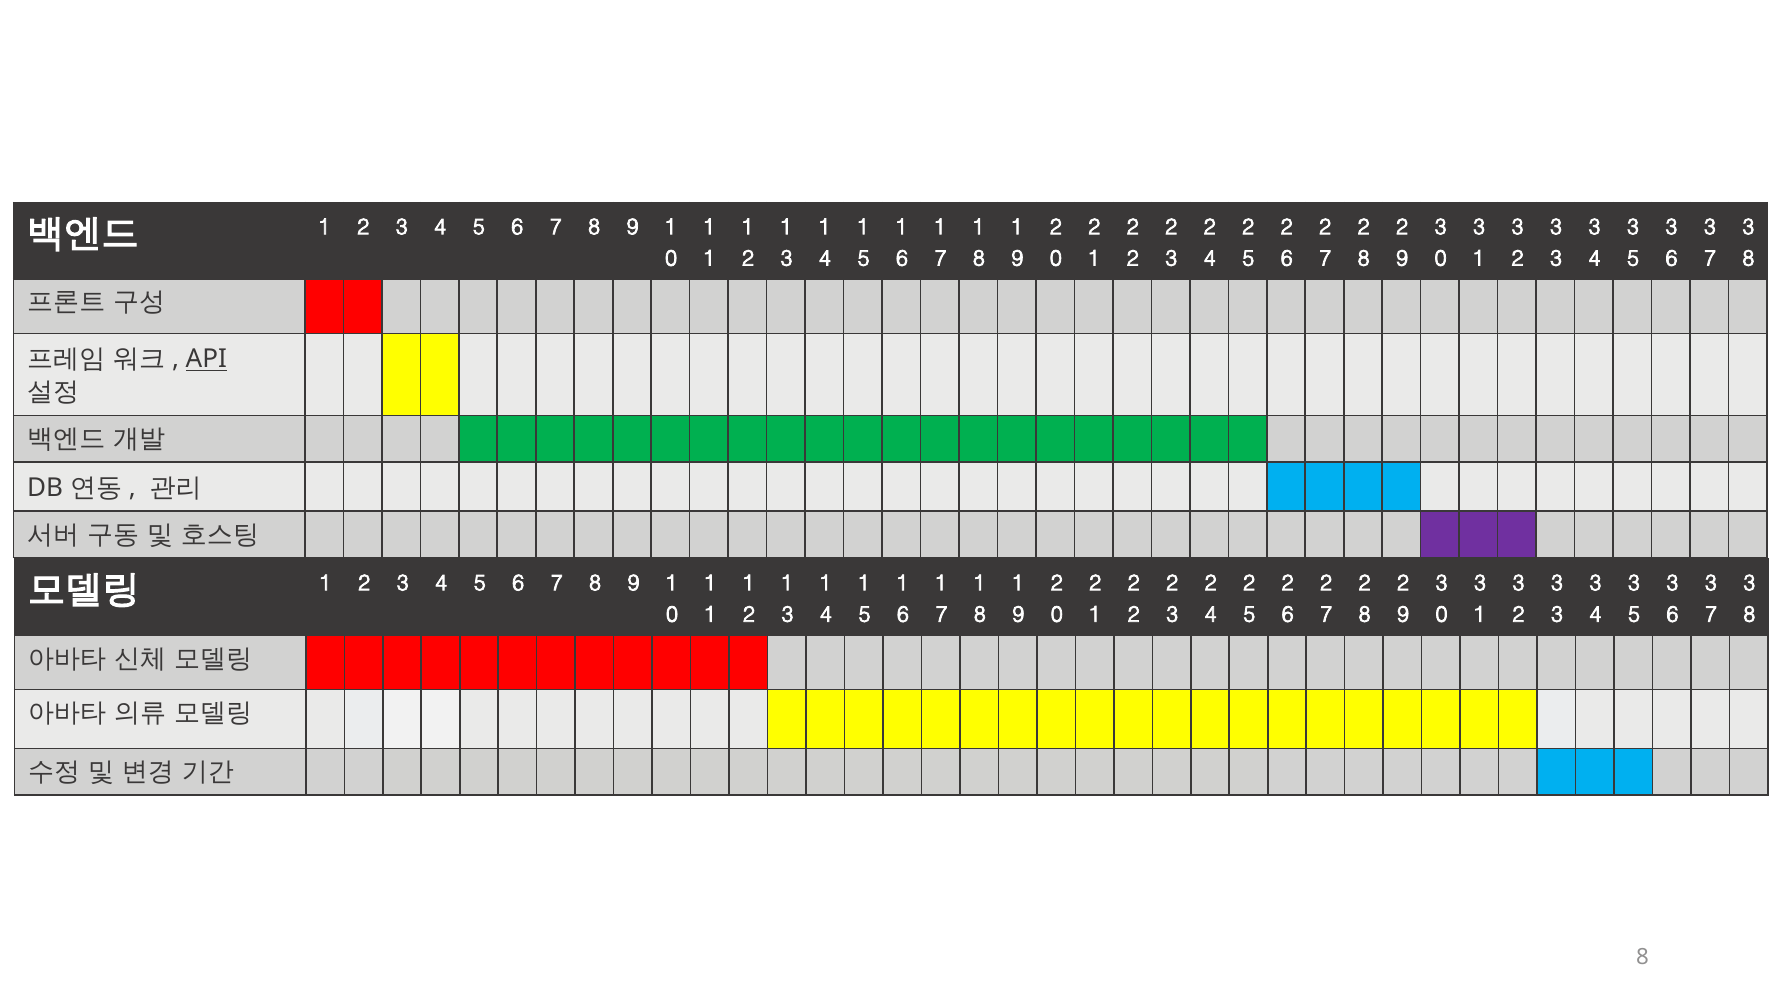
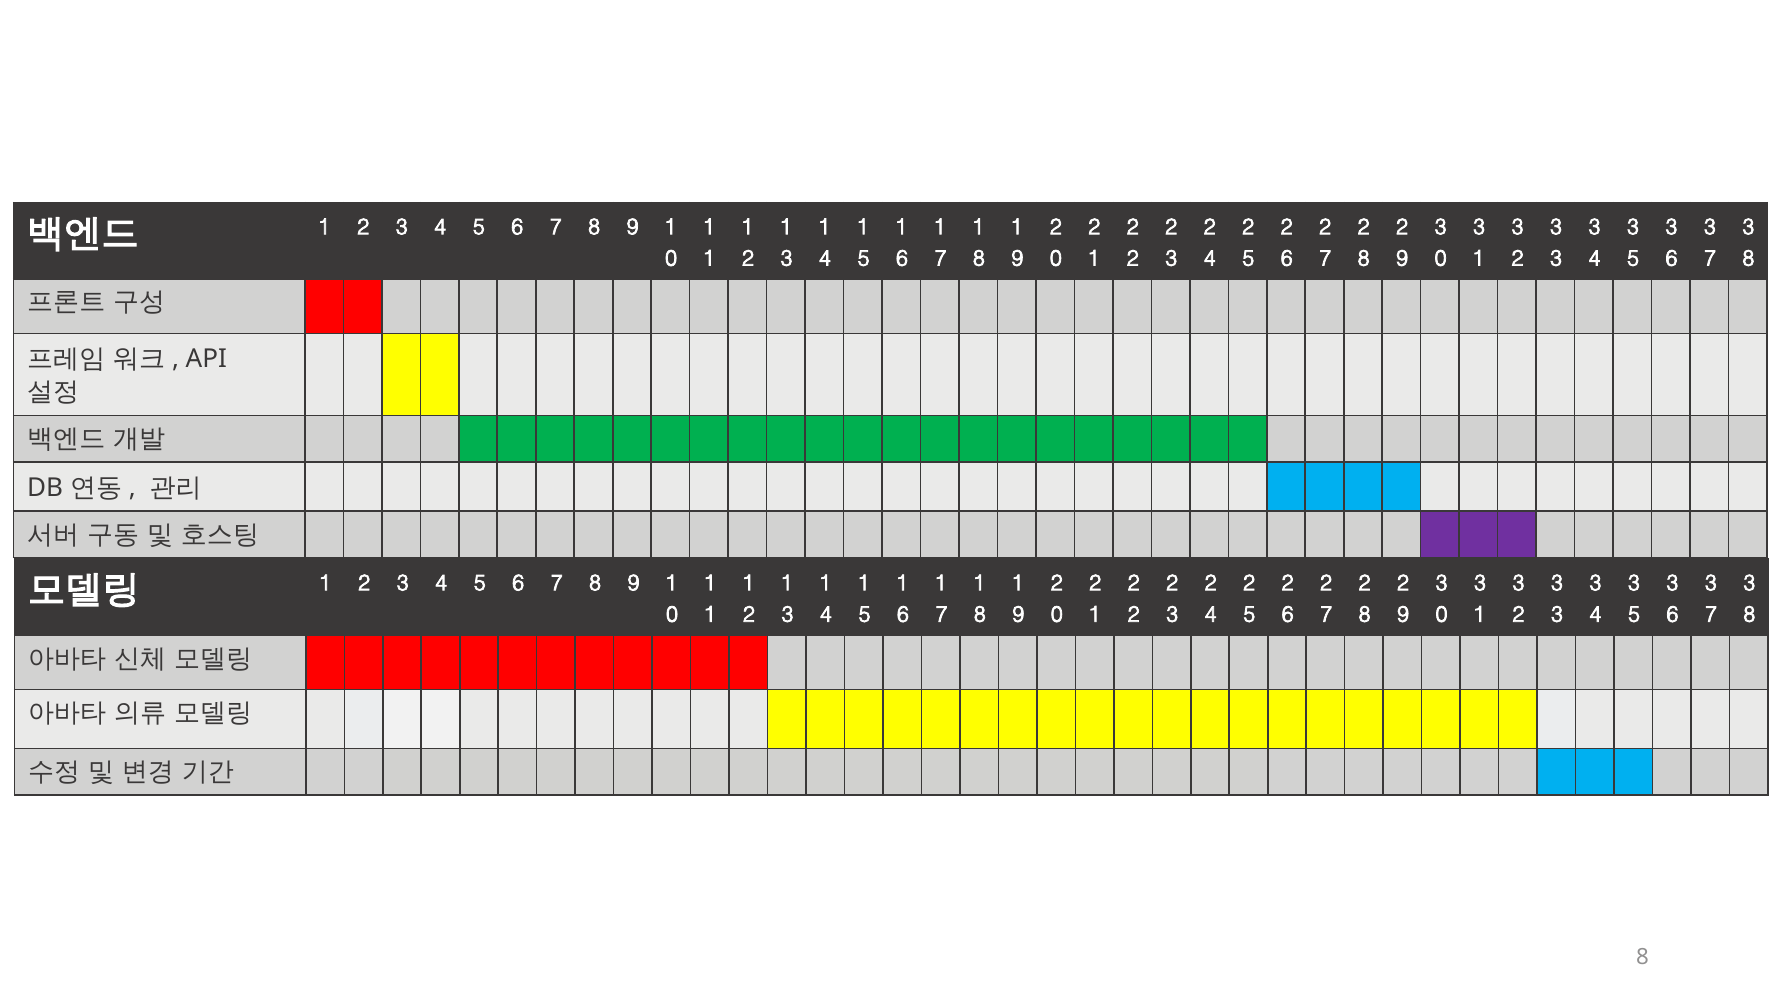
API underline: present -> none (206, 359)
